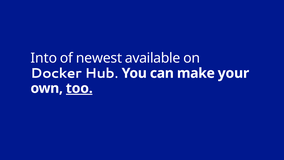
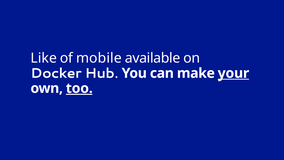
Into: Into -> Like (44, 58)
newest: newest -> mobile (99, 58)
your underline: none -> present (233, 73)
